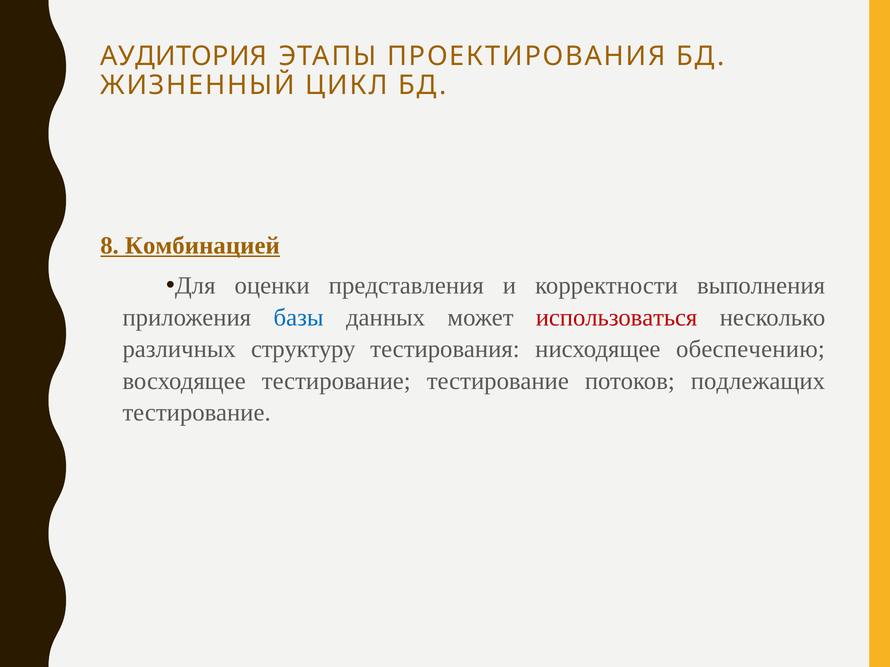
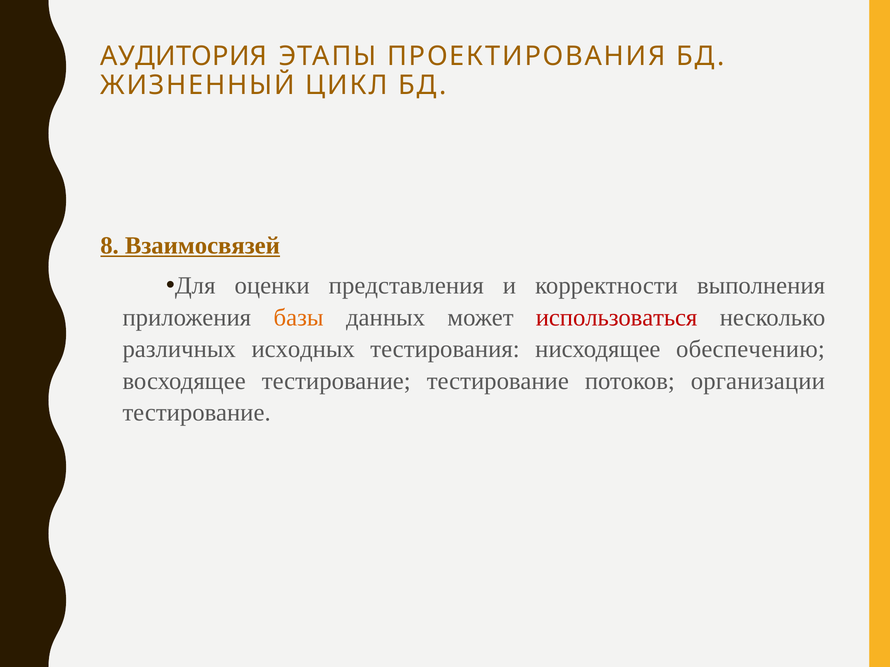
Комбинацией: Комбинацией -> Взаимосвязей (202, 246)
базы colour: blue -> orange (299, 318)
структуру: структуру -> исходных (303, 349)
подлежащих: подлежащих -> организации (758, 381)
